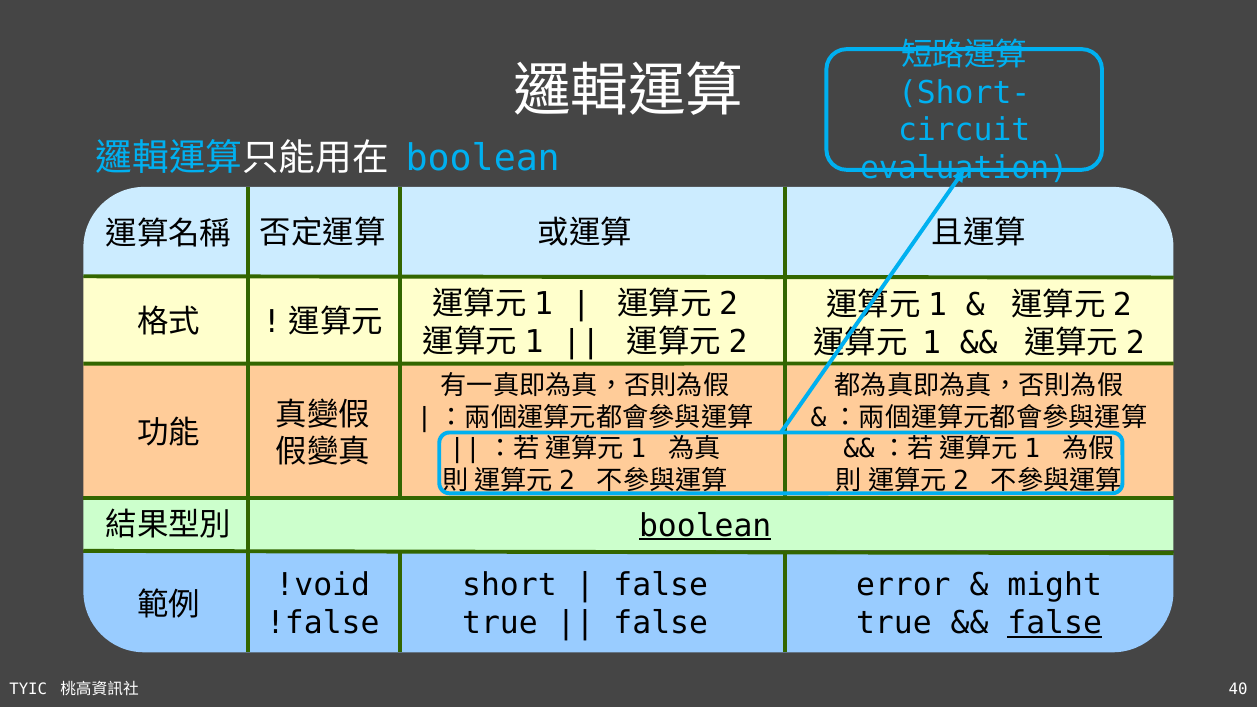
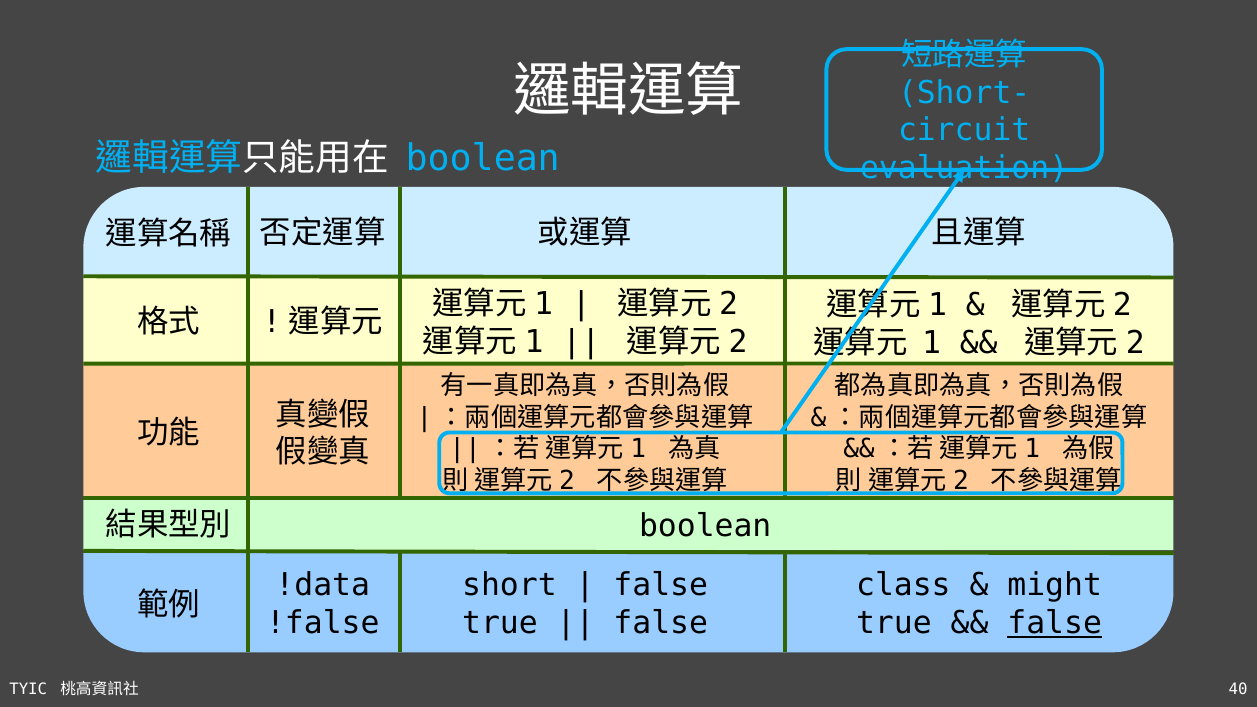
boolean underline: present -> none (705, 526)
!void: !void -> !data (323, 586)
error: error -> class (903, 586)
